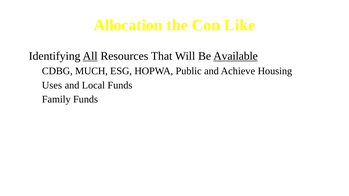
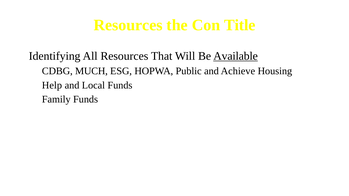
Allocation: Allocation -> Resources (128, 25)
Like: Like -> Title (240, 25)
All underline: present -> none (90, 56)
Uses: Uses -> Help (52, 85)
